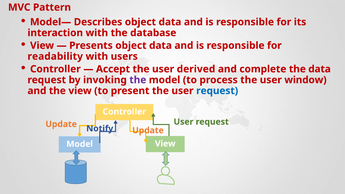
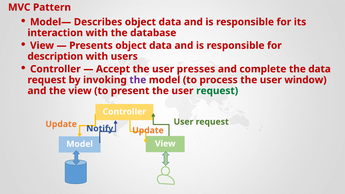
readability: readability -> description (55, 56)
derived: derived -> presses (196, 69)
request colour: blue -> green (217, 91)
